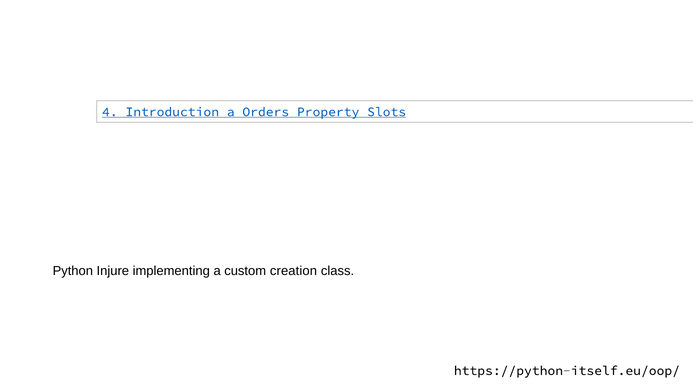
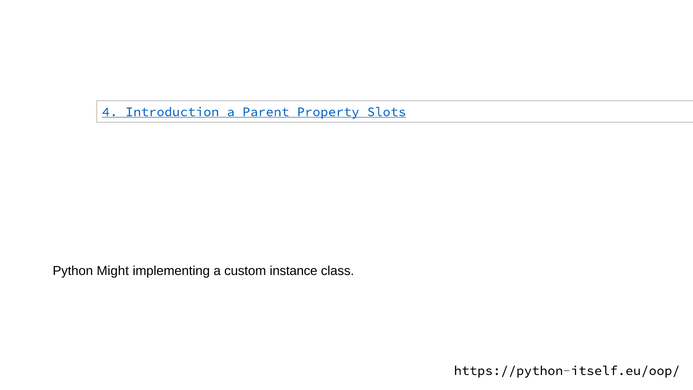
Orders: Orders -> Parent (266, 112)
Injure: Injure -> Might (113, 271)
creation: creation -> instance (294, 271)
